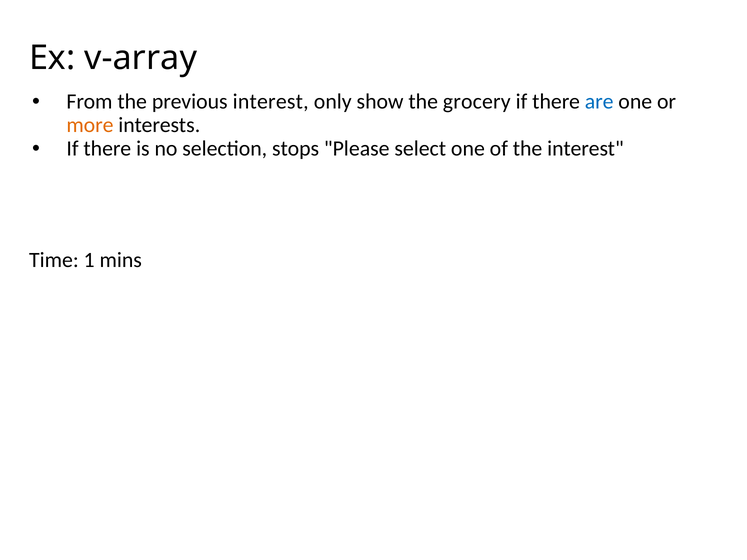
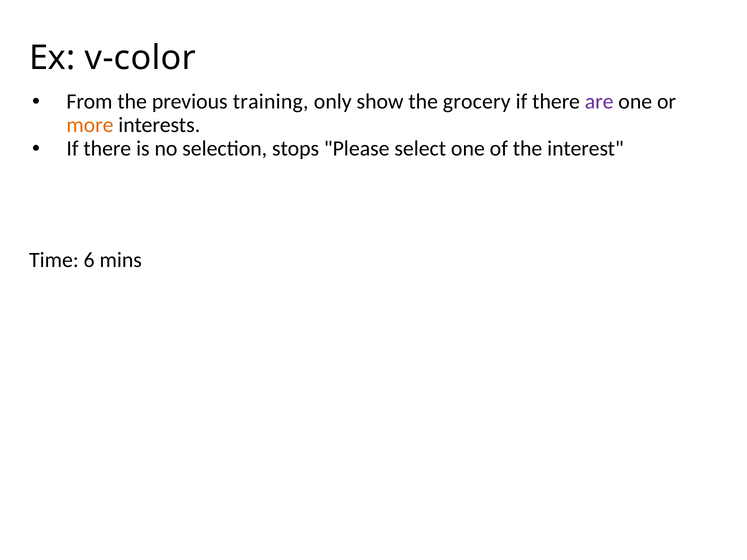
v-array: v-array -> v-color (140, 58)
previous interest: interest -> training (271, 102)
are colour: blue -> purple (599, 102)
1: 1 -> 6 (89, 260)
